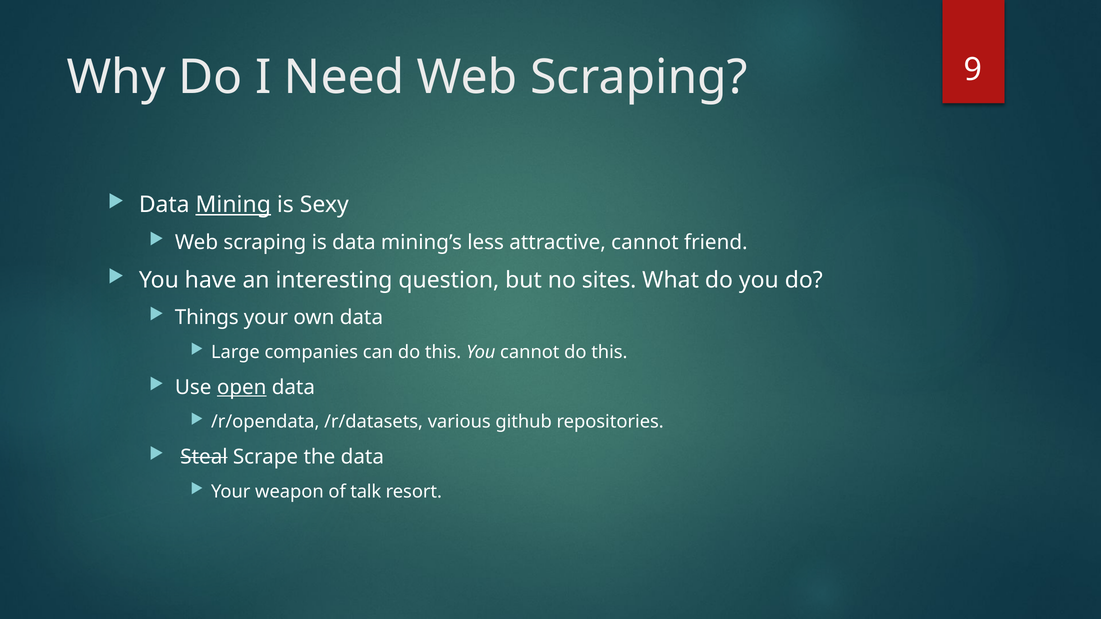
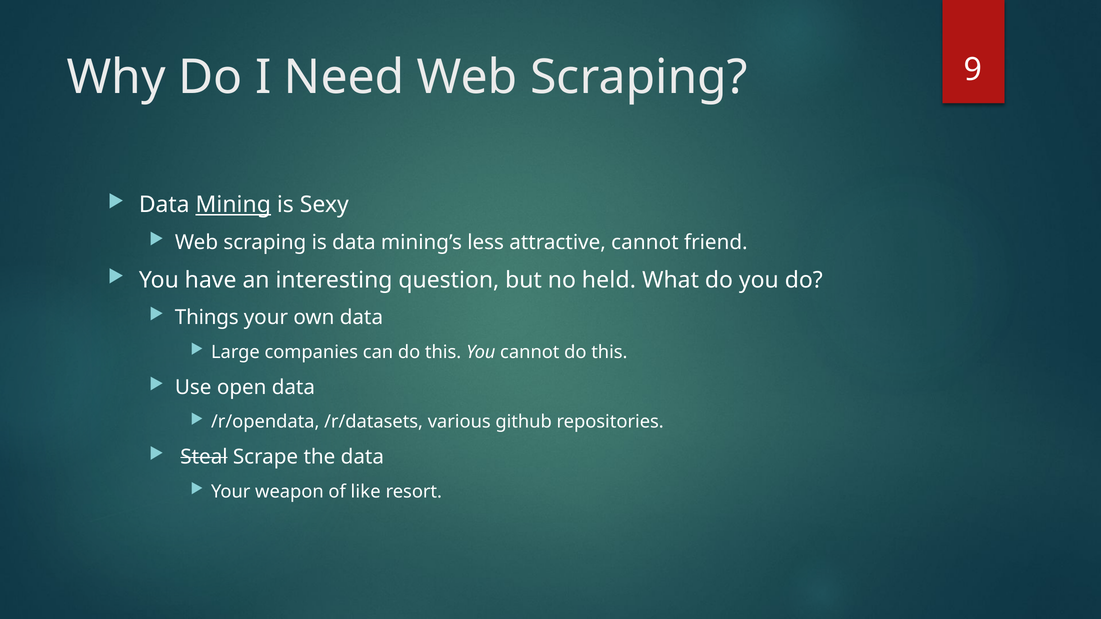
sites: sites -> held (609, 280)
open underline: present -> none (242, 387)
talk: talk -> like (366, 492)
